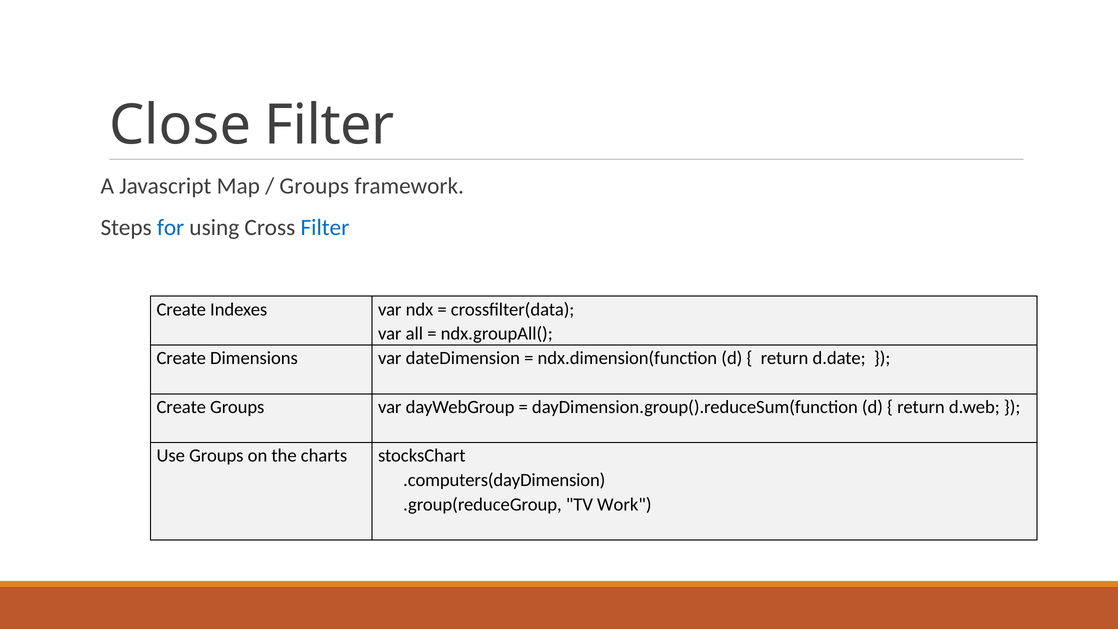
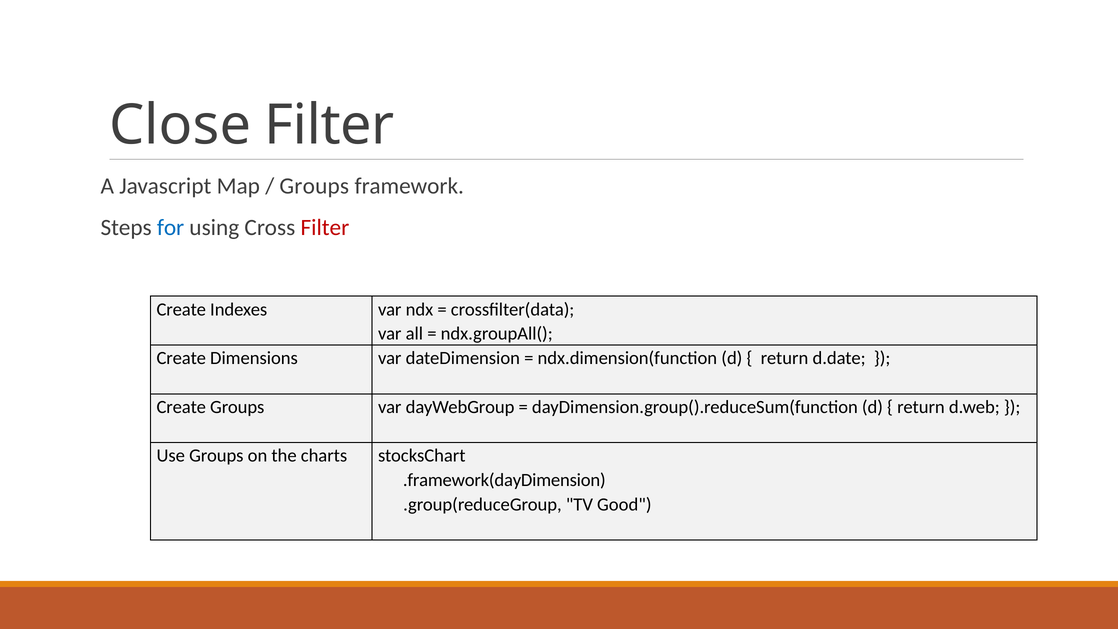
Filter colour: blue -> red (325, 227)
.computers(dayDimension: .computers(dayDimension -> .framework(dayDimension (504, 480)
Work: Work -> Good (624, 504)
